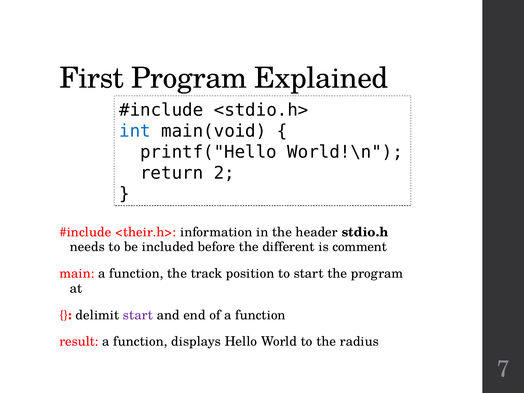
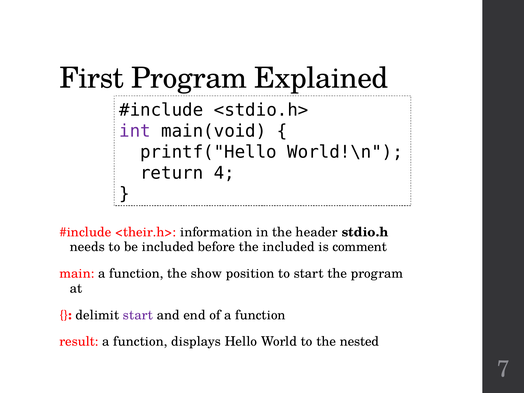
int colour: blue -> purple (135, 131)
2: 2 -> 4 (224, 173)
the different: different -> included (289, 247)
track: track -> show (206, 274)
radius: radius -> nested (359, 342)
